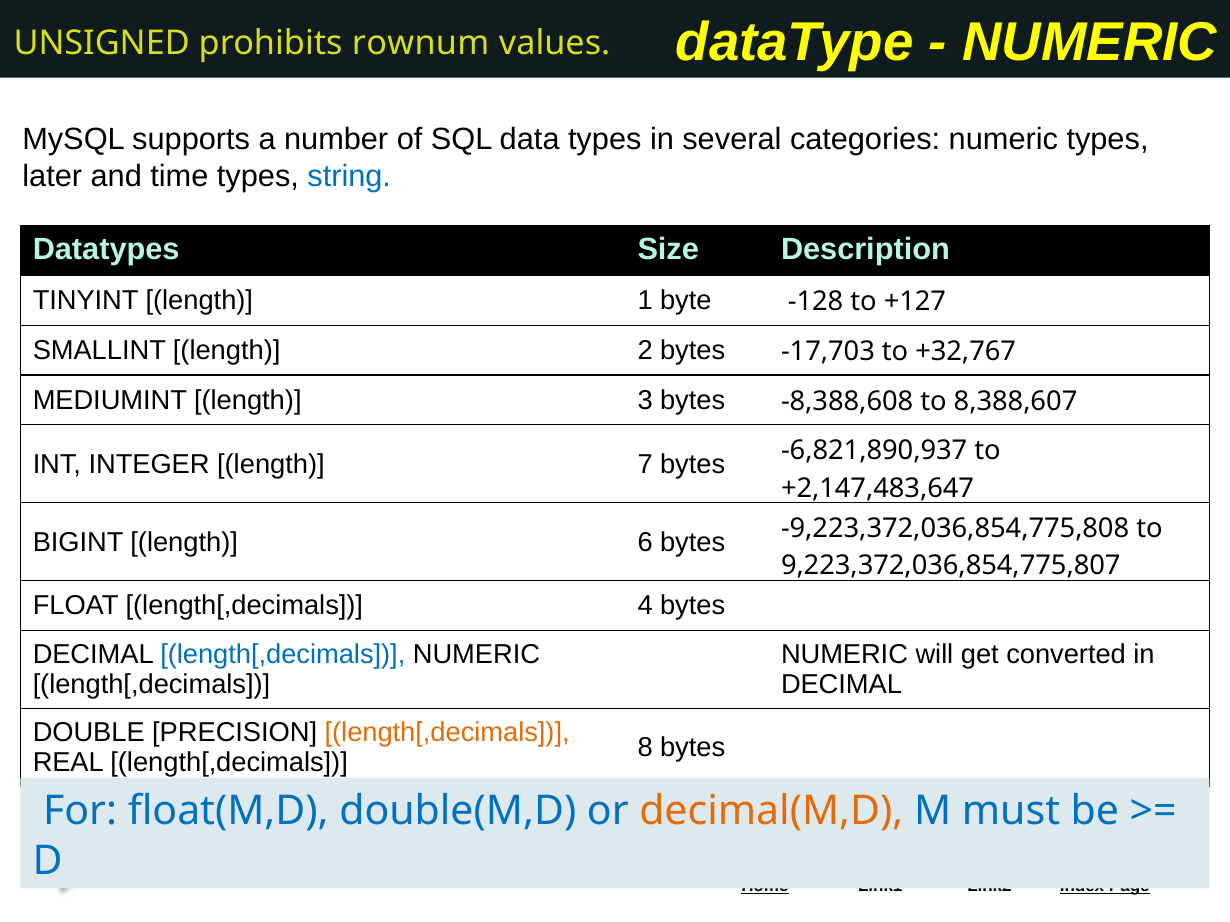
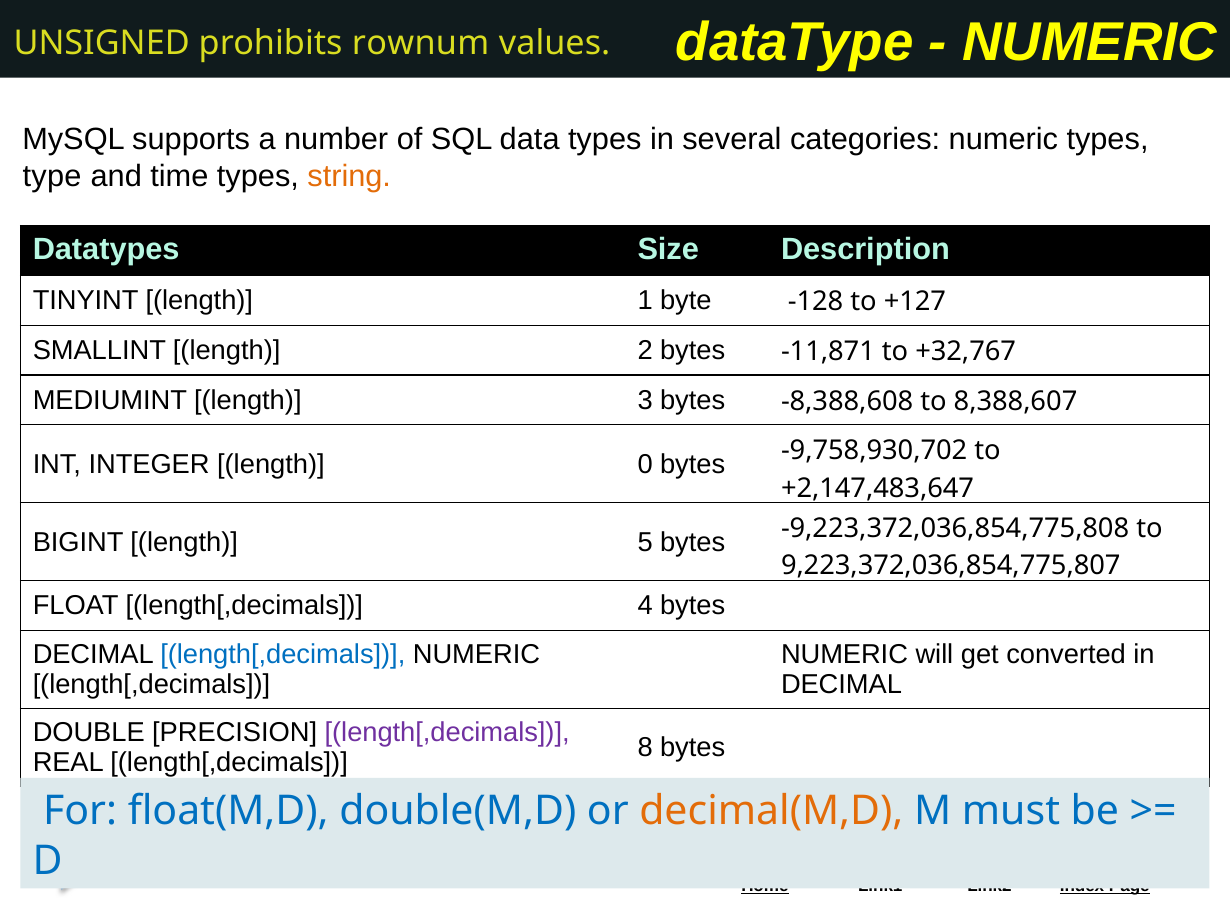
later: later -> type (52, 176)
string colour: blue -> orange (349, 176)
-17,703: -17,703 -> -11,871 (828, 352)
7: 7 -> 0 (645, 464)
-6,821,890,937: -6,821,890,937 -> -9,758,930,702 (874, 451)
6: 6 -> 5 (645, 542)
length[,decimals colour: orange -> purple (447, 733)
